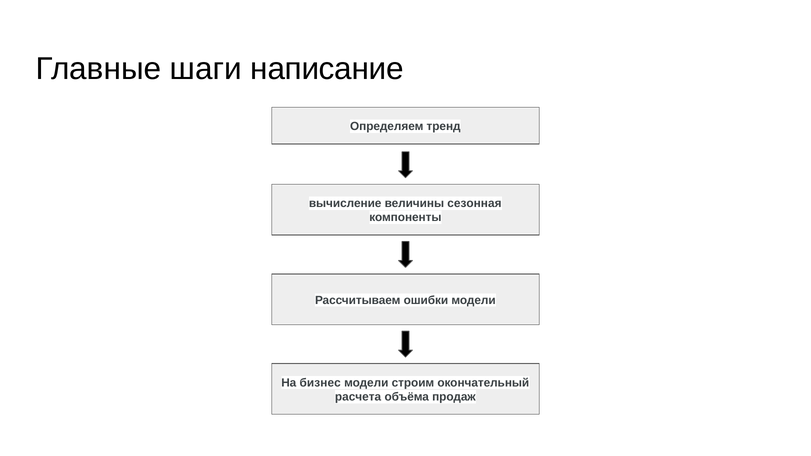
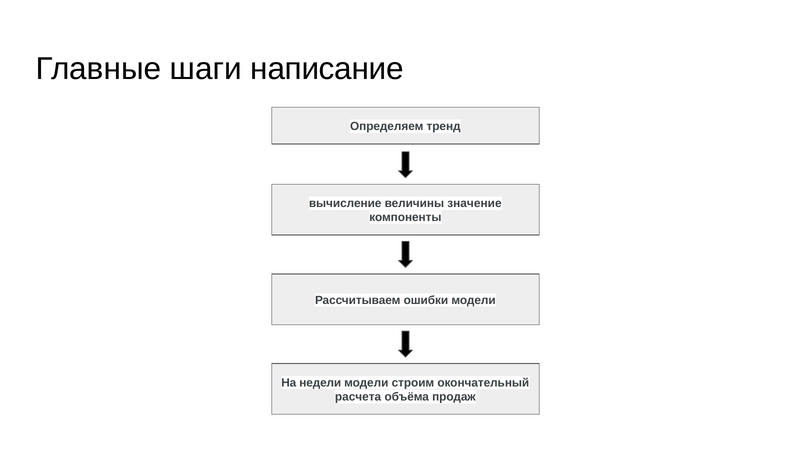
сезонная: сезонная -> значение (474, 203)
бизнес: бизнес -> недели (320, 383)
